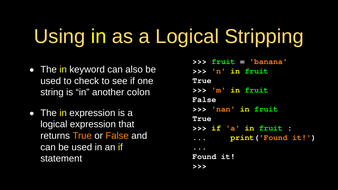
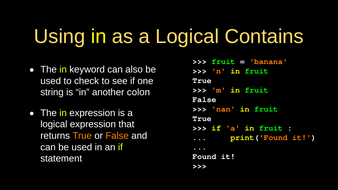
Stripping: Stripping -> Contains (264, 36)
